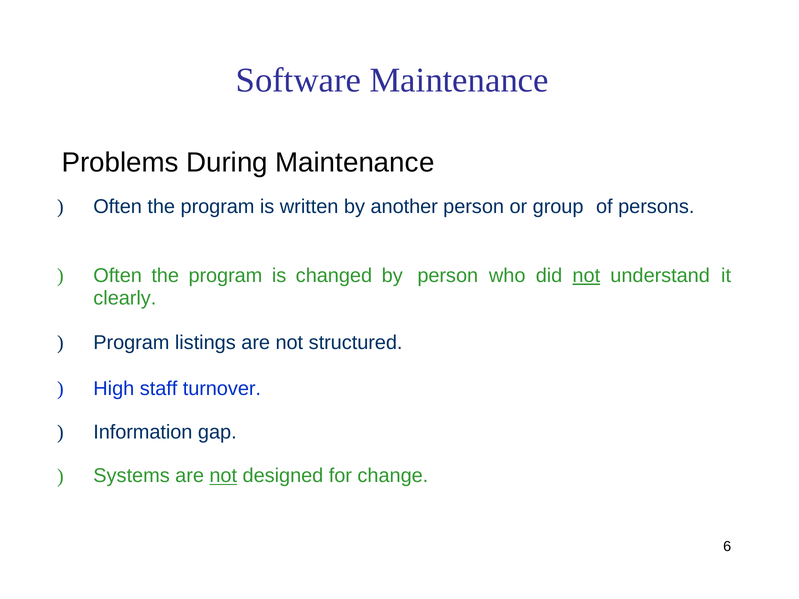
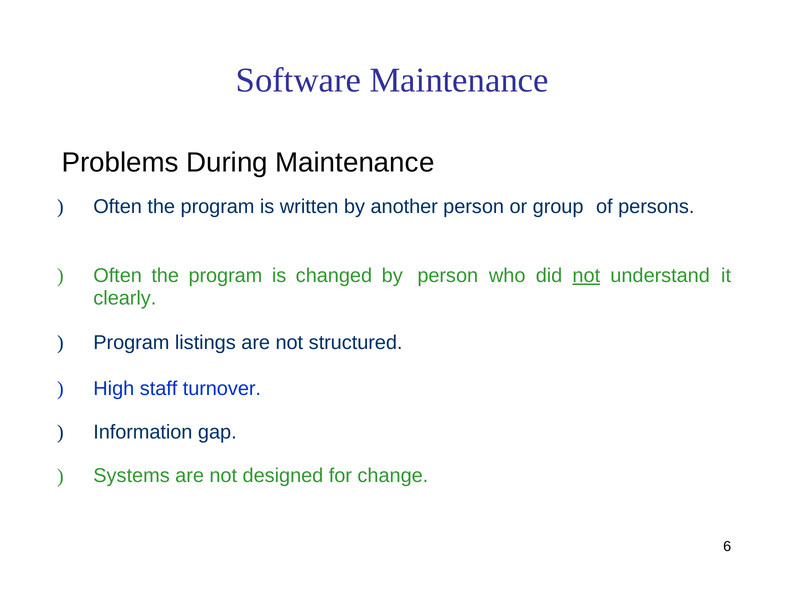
not underline: present -> none (223, 476)
